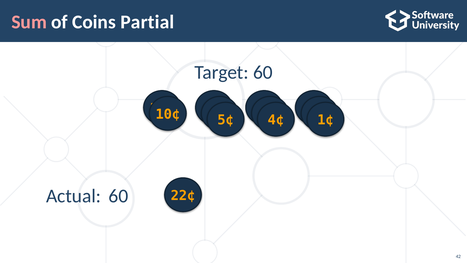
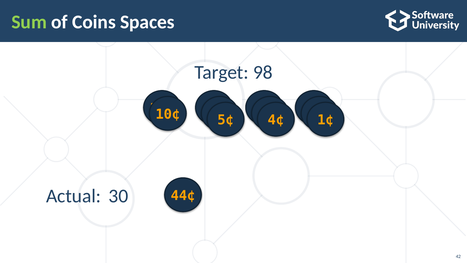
Sum colour: pink -> light green (29, 22)
Partial: Partial -> Spaces (147, 22)
Target 60: 60 -> 98 (263, 72)
Actual 60: 60 -> 30 (118, 196)
22¢: 22¢ -> 44¢ (183, 195)
